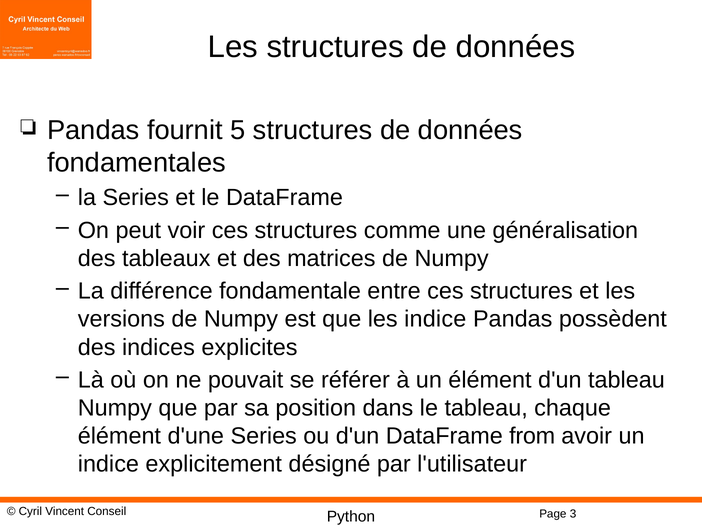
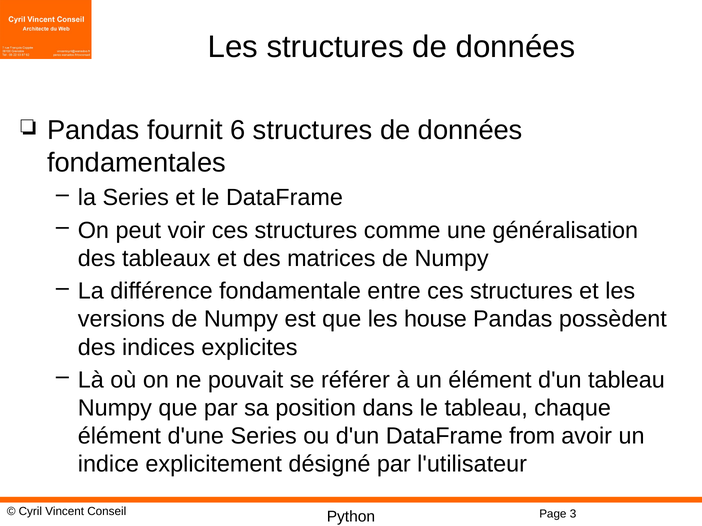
5: 5 -> 6 (238, 130)
les indice: indice -> house (435, 320)
